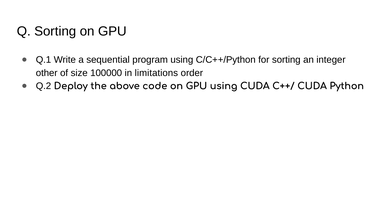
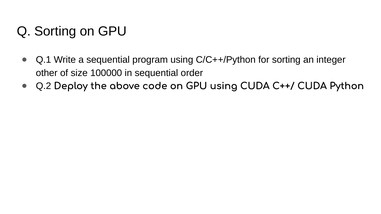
in limitations: limitations -> sequential (156, 73)
